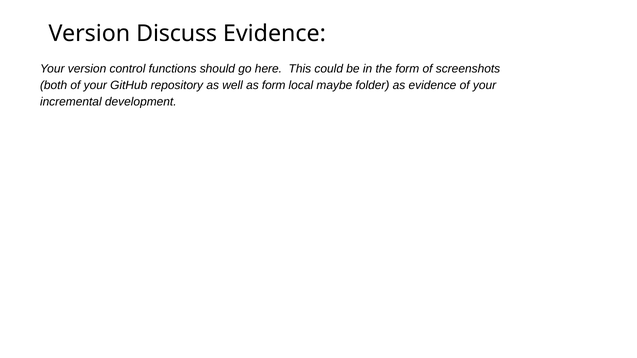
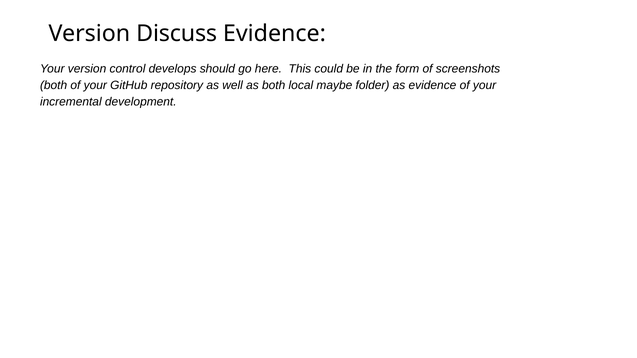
functions: functions -> develops (173, 69)
as form: form -> both (274, 85)
